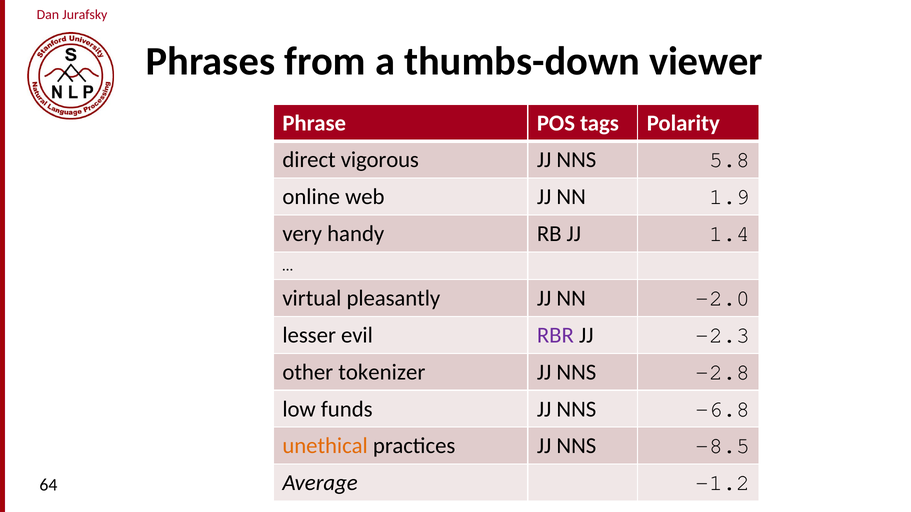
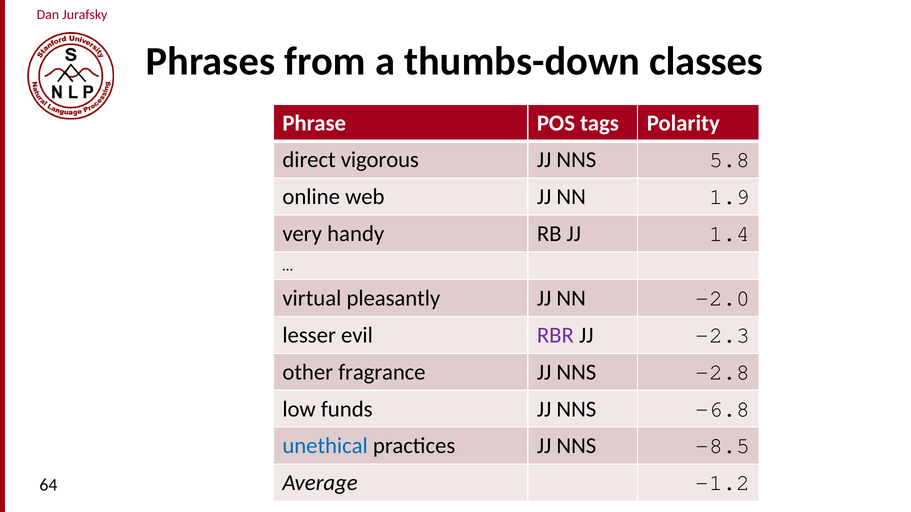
viewer: viewer -> classes (706, 61)
tokenizer: tokenizer -> fragrance (382, 372)
unethical colour: orange -> blue (325, 446)
